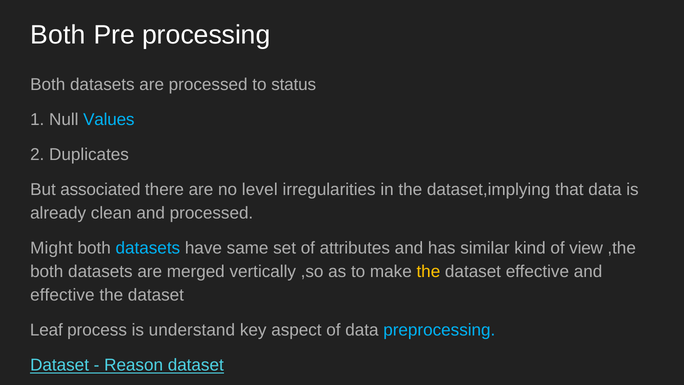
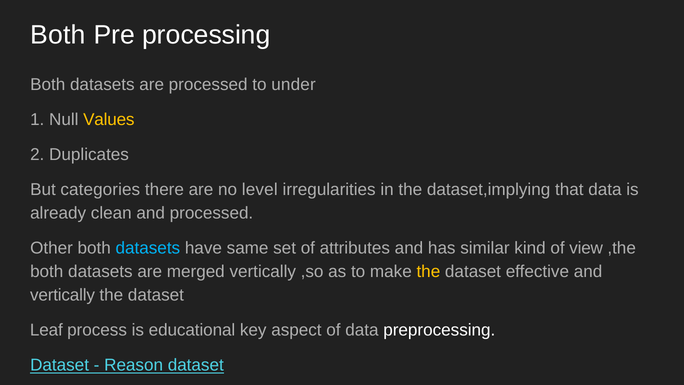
status: status -> under (294, 84)
Values colour: light blue -> yellow (109, 119)
associated: associated -> categories (100, 189)
Might: Might -> Other (51, 248)
effective: effective -> vertically (63, 295)
understand: understand -> educational (192, 330)
preprocessing colour: light blue -> white (439, 330)
